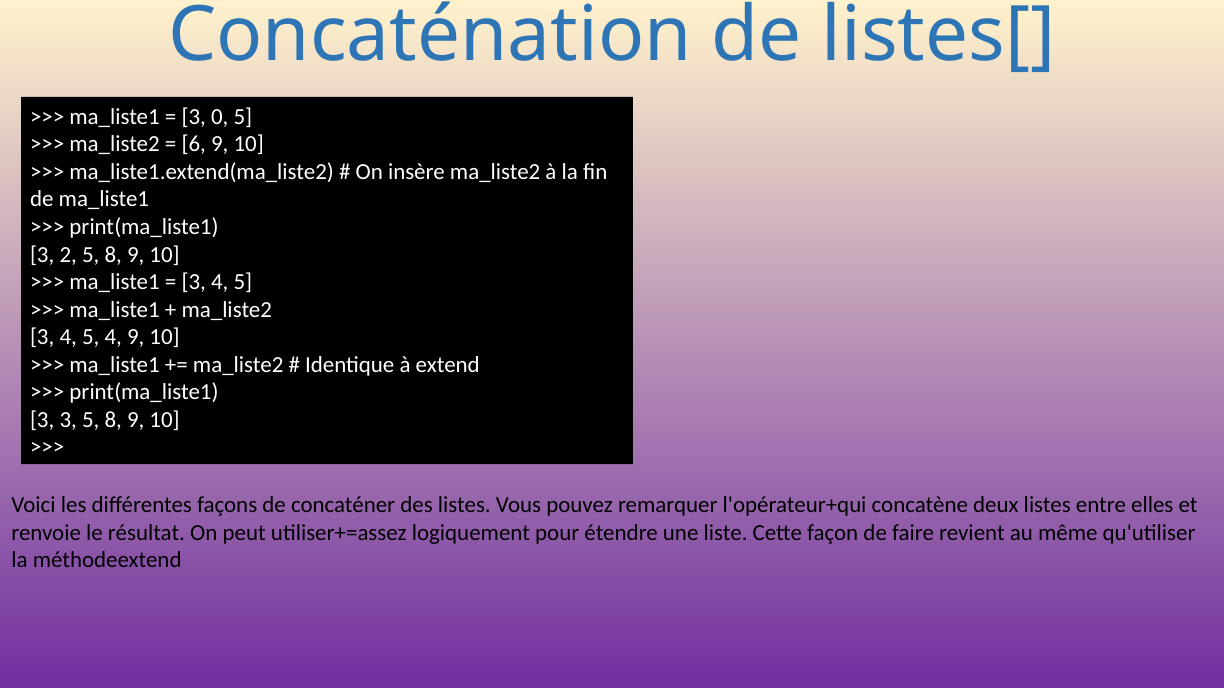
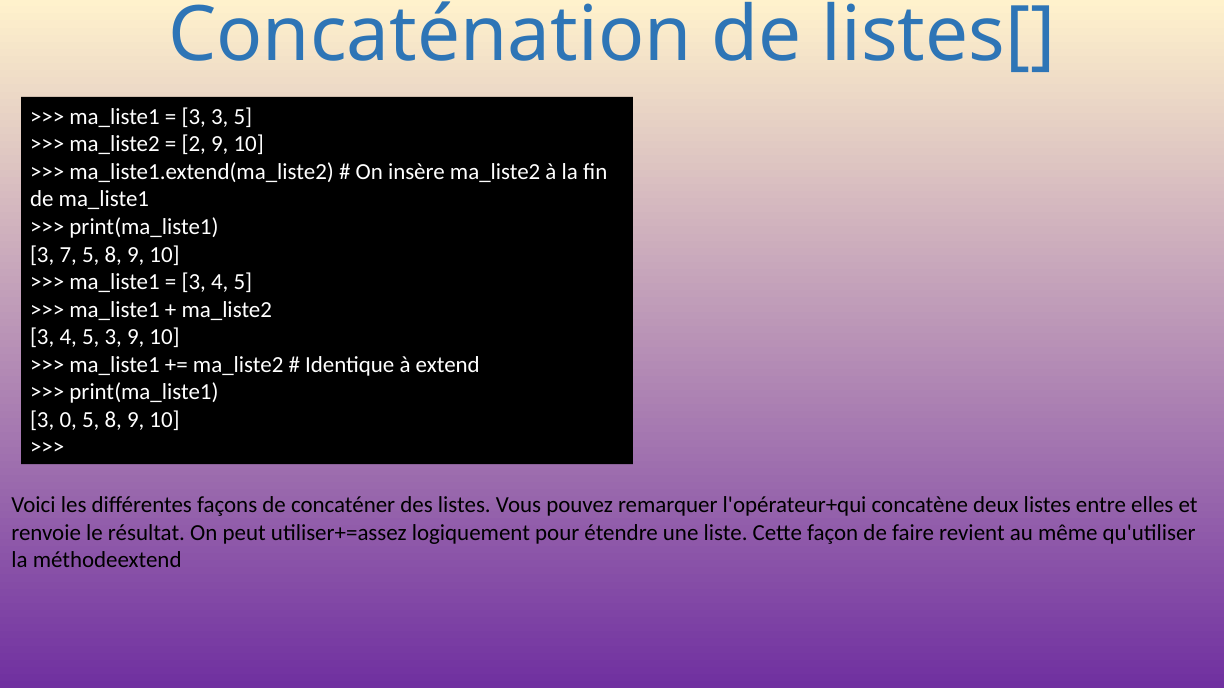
3 0: 0 -> 3 (220, 117)
6: 6 -> 2 (194, 144)
2: 2 -> 7 (68, 254)
5 4: 4 -> 3 (113, 337)
3 3: 3 -> 0 (68, 420)
